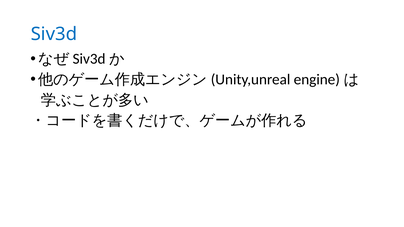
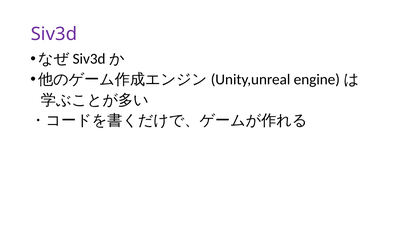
Siv3d colour: blue -> purple (54, 34)
